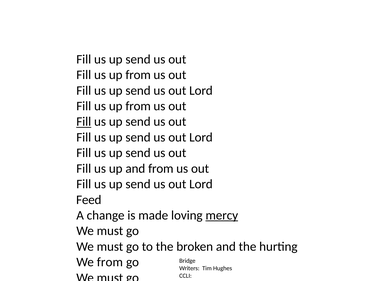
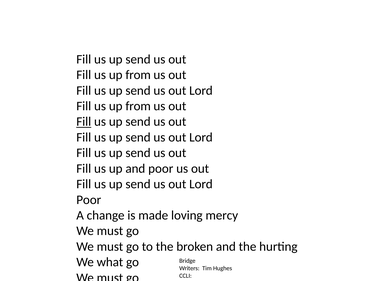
and from: from -> poor (161, 168)
Feed: Feed -> Poor (89, 199)
mercy underline: present -> none (222, 215)
We from: from -> what (110, 262)
